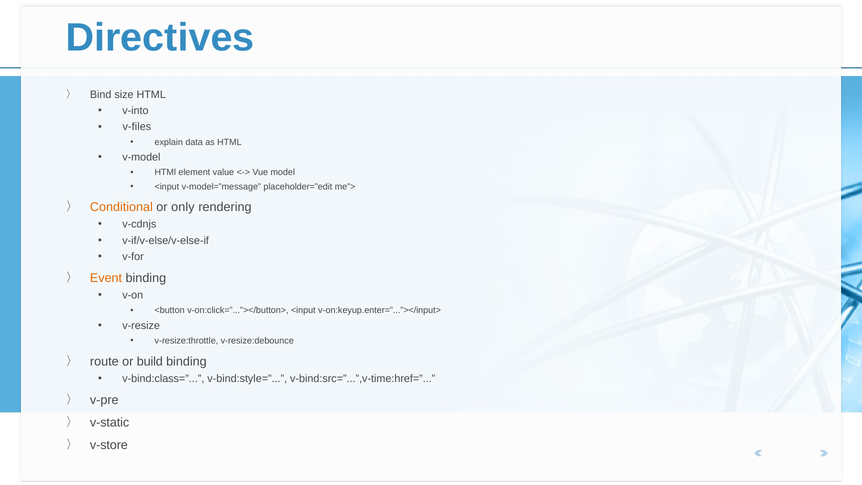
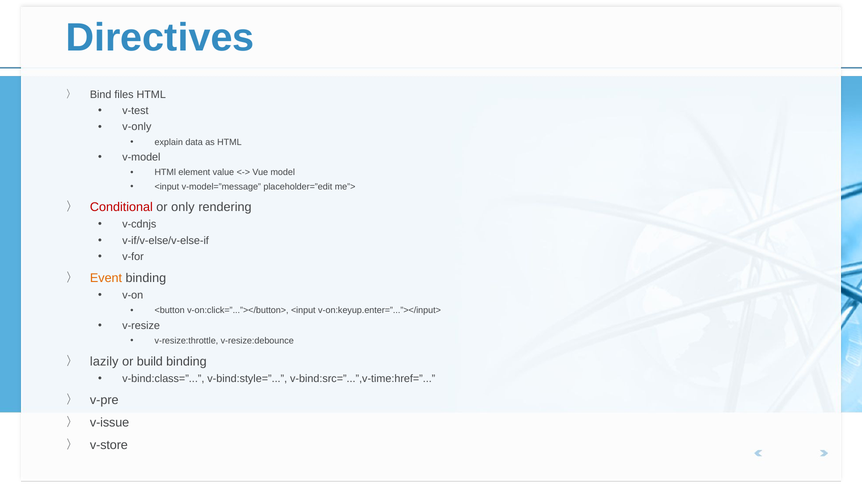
size: size -> files (124, 95)
v-into: v-into -> v-test (135, 111)
v-files: v-files -> v-only (137, 127)
Conditional colour: orange -> red (121, 207)
route: route -> lazily (104, 361)
v-static: v-static -> v-issue (110, 423)
